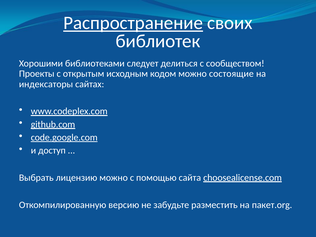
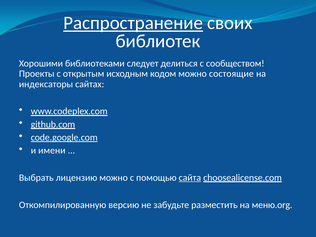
доступ: доступ -> имени (52, 151)
сайта underline: none -> present (190, 178)
пакет.org: пакет.org -> меню.org (272, 205)
